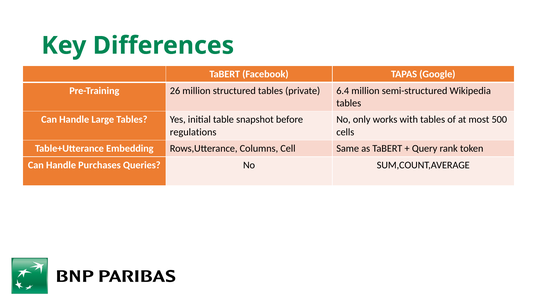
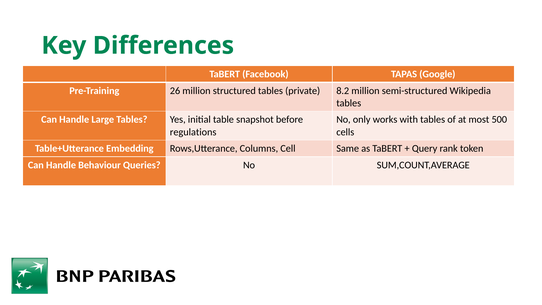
6.4: 6.4 -> 8.2 (343, 91)
Purchases: Purchases -> Behaviour (100, 165)
